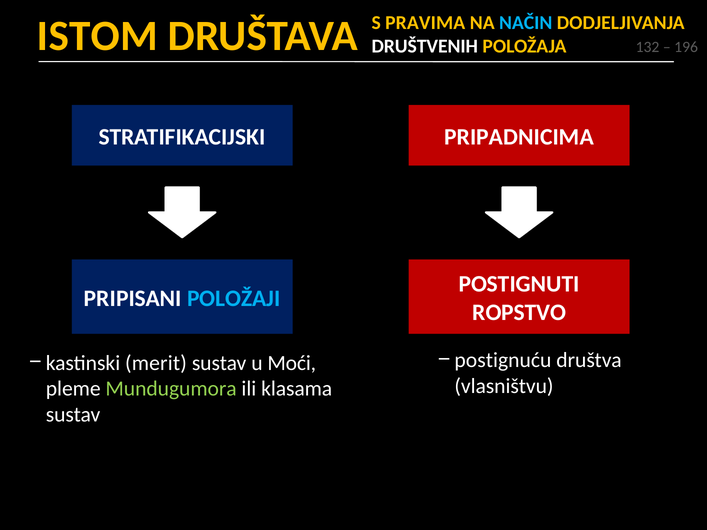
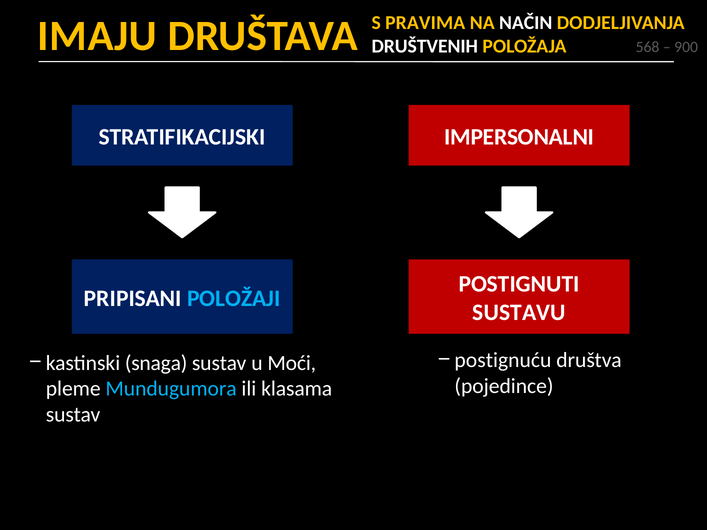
NAČIN colour: light blue -> white (526, 23)
ISTOM: ISTOM -> IMAJU (97, 36)
132: 132 -> 568 (648, 47)
196: 196 -> 900 (686, 47)
PRIPADNICIMA: PRIPADNICIMA -> IMPERSONALNI (519, 137)
ROPSTVO: ROPSTVO -> SUSTAVU (519, 313)
merit: merit -> snaga (156, 363)
vlasništvu: vlasništvu -> pojedince (504, 386)
Mundugumora colour: light green -> light blue (171, 389)
